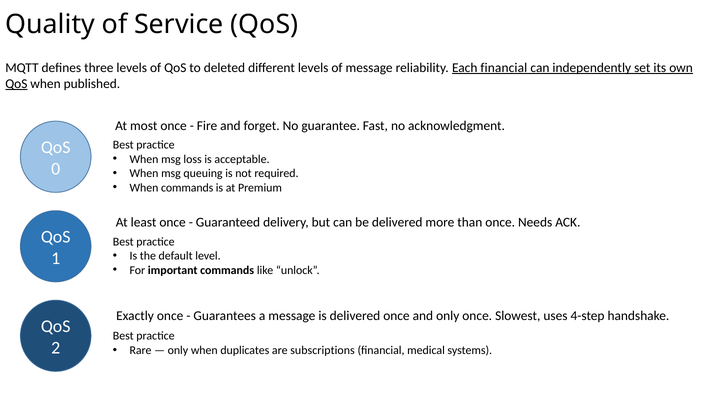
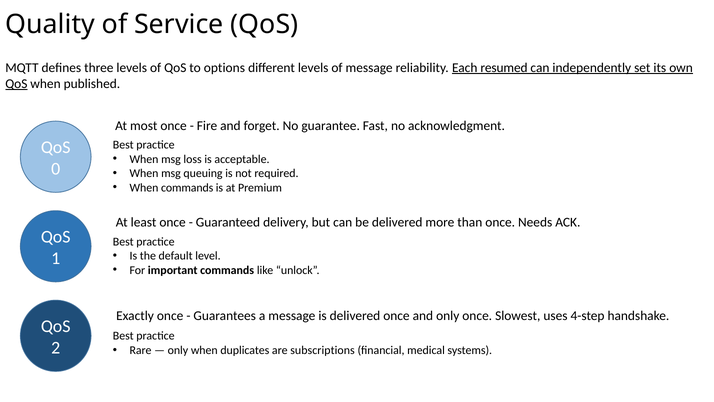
deleted: deleted -> options (224, 68)
Each financial: financial -> resumed (504, 68)
